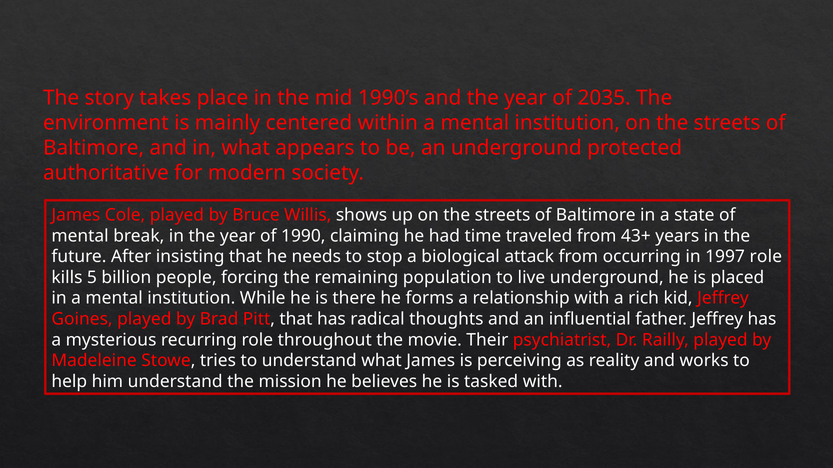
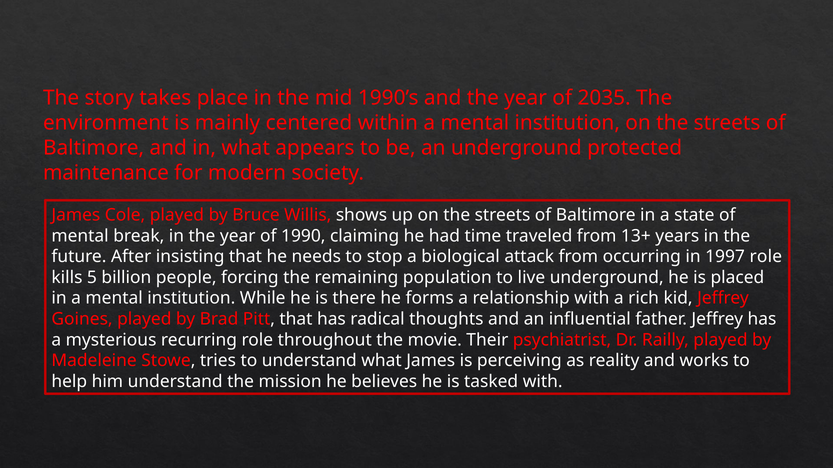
authoritative: authoritative -> maintenance (106, 173)
43+: 43+ -> 13+ (636, 236)
